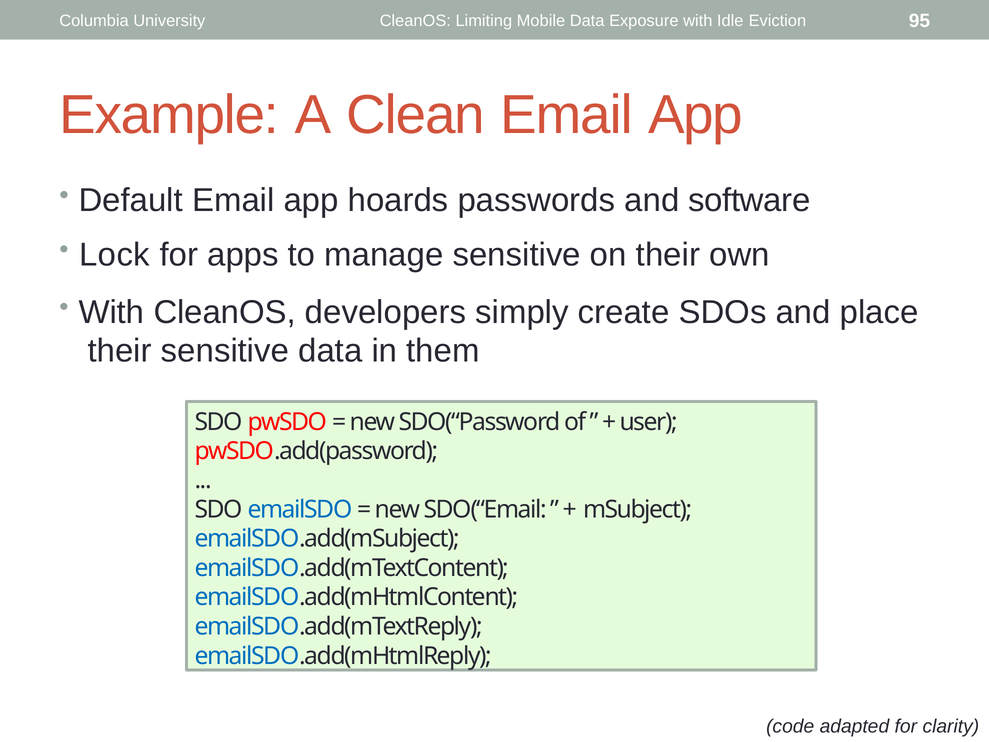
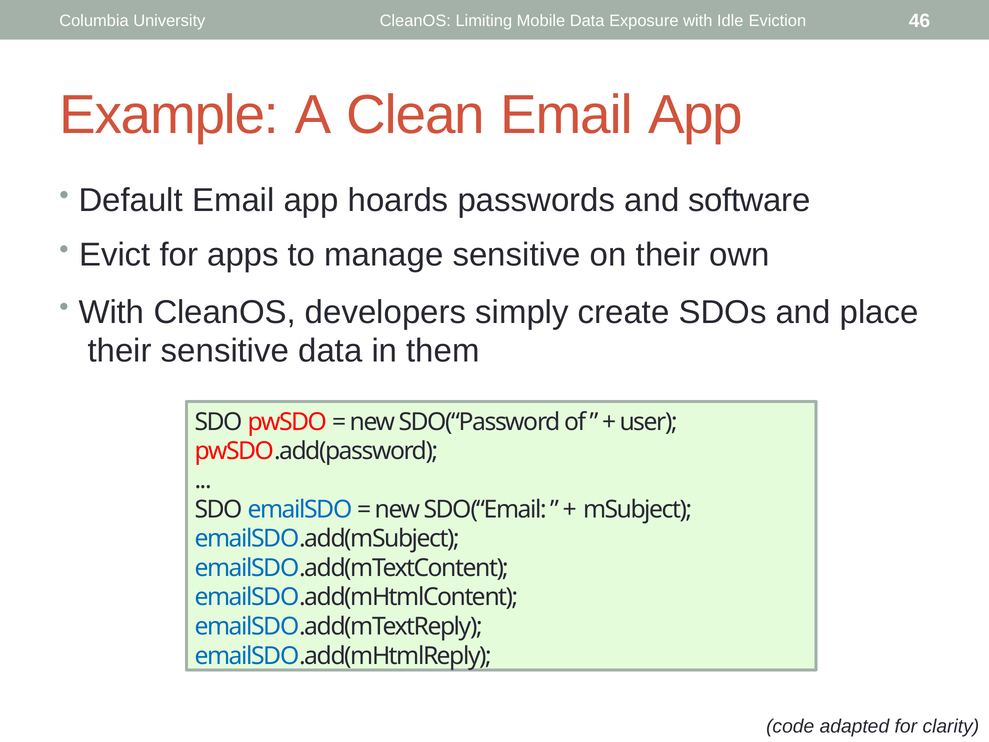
95: 95 -> 46 (919, 21)
Lock: Lock -> Evict (115, 255)
